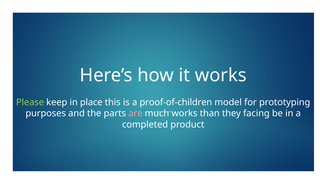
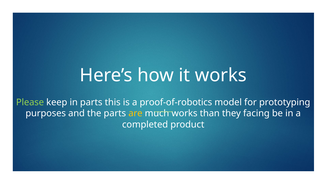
in place: place -> parts (91, 102)
proof-of-children: proof-of-children -> proof-of-robotics (176, 102)
are colour: pink -> yellow (135, 113)
